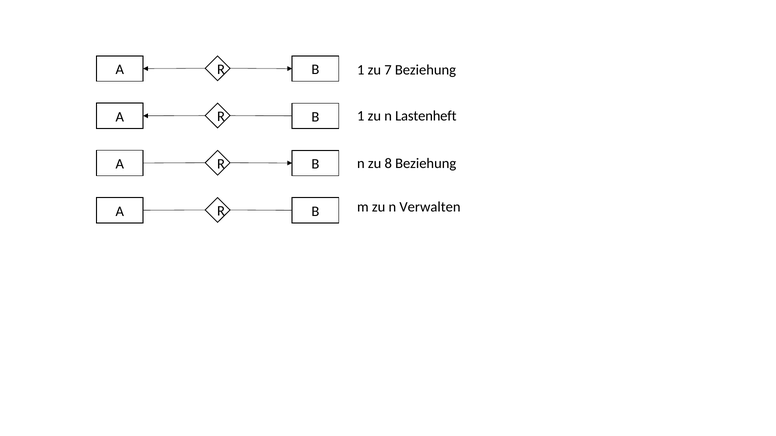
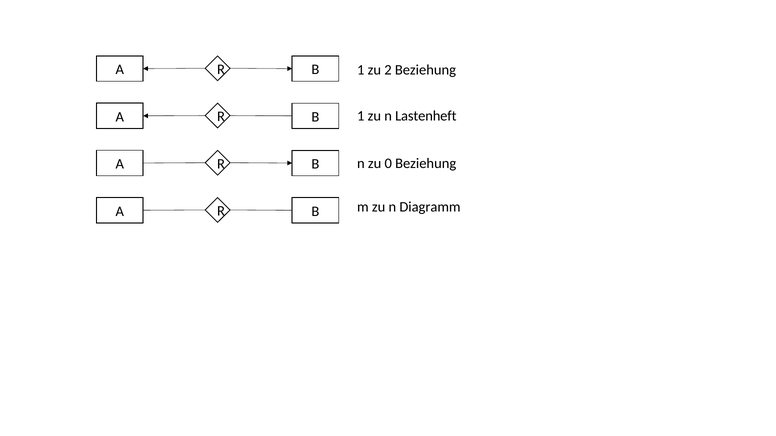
7: 7 -> 2 (388, 70)
8: 8 -> 0 (388, 164)
Verwalten: Verwalten -> Diagramm (430, 207)
